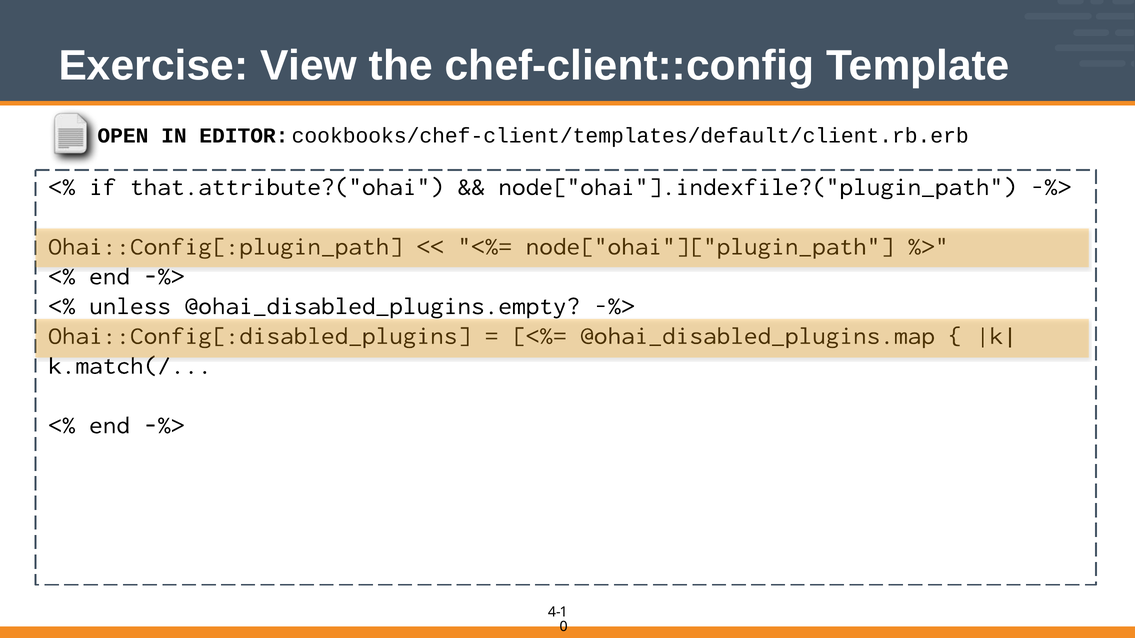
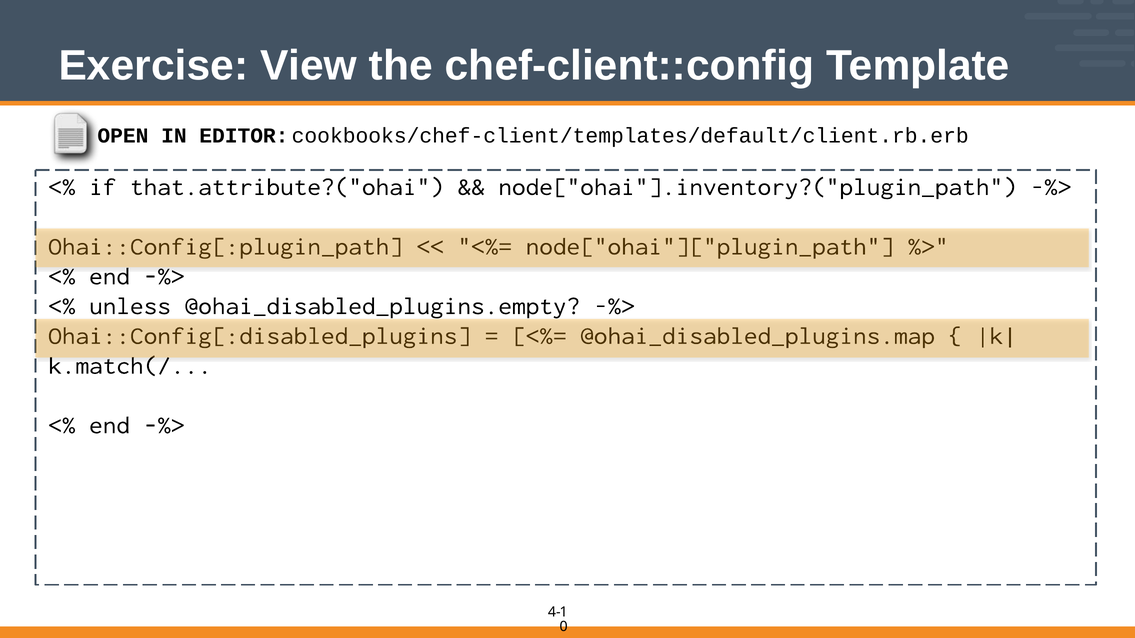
node["ohai"].indexfile?("plugin_path: node["ohai"].indexfile?("plugin_path -> node["ohai"].inventory?("plugin_path (758, 187)
